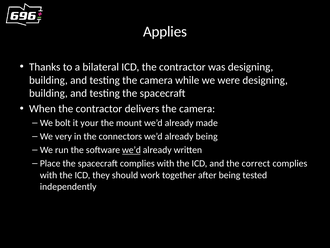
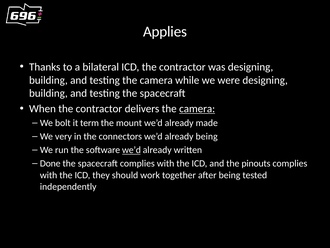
camera underline: none -> present (197, 109)
your: your -> term (90, 123)
Place: Place -> Done (50, 163)
correct: correct -> pinouts (256, 163)
